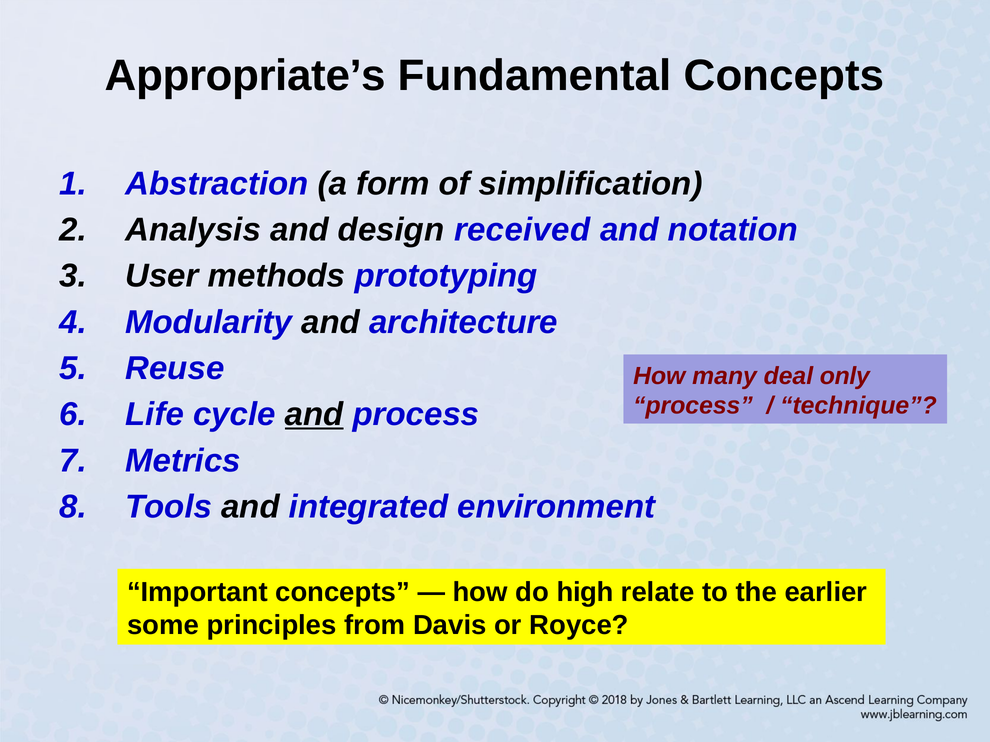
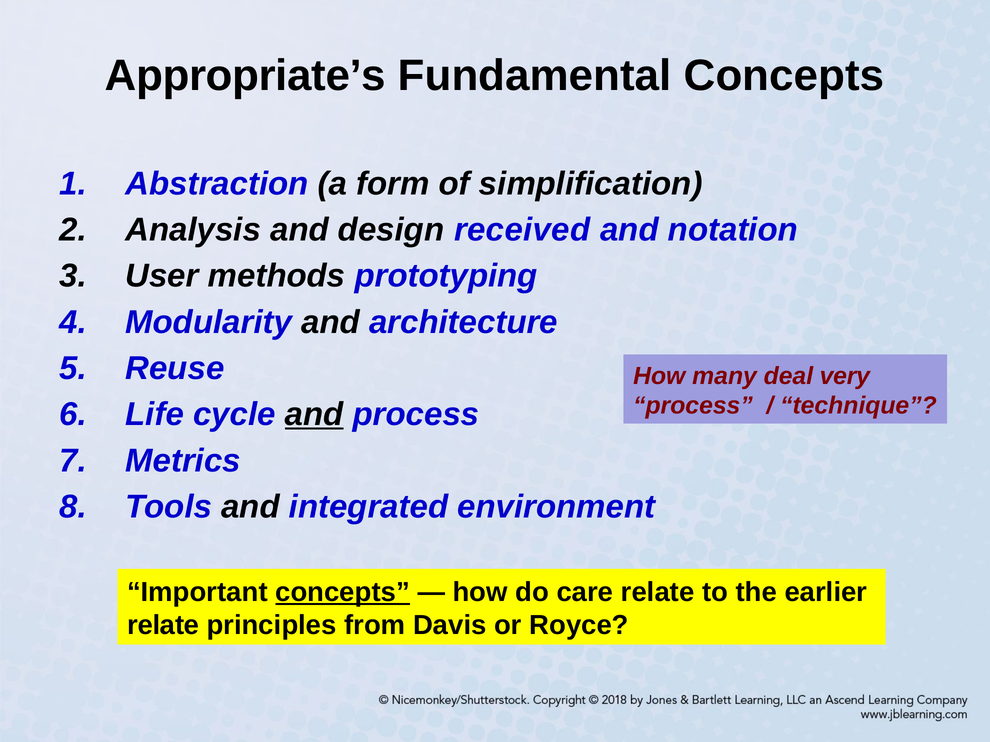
only: only -> very (845, 376)
concepts underline: none -> present (343, 593)
high: high -> care (585, 593)
some: some -> relate (163, 626)
